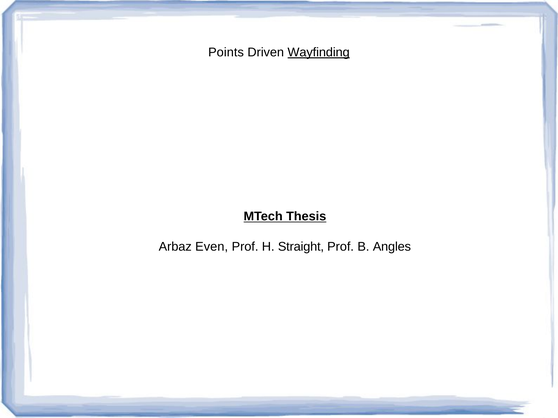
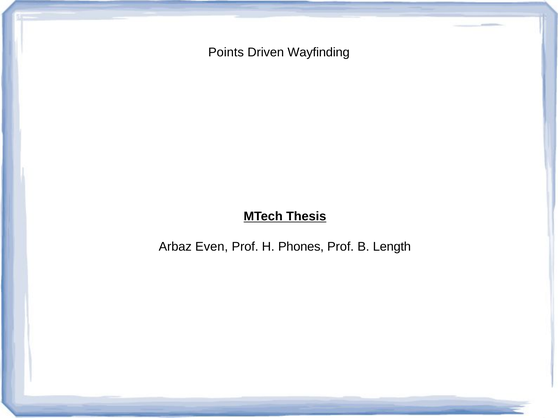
Wayfinding underline: present -> none (319, 52)
Straight: Straight -> Phones (301, 247)
Angles: Angles -> Length (392, 247)
